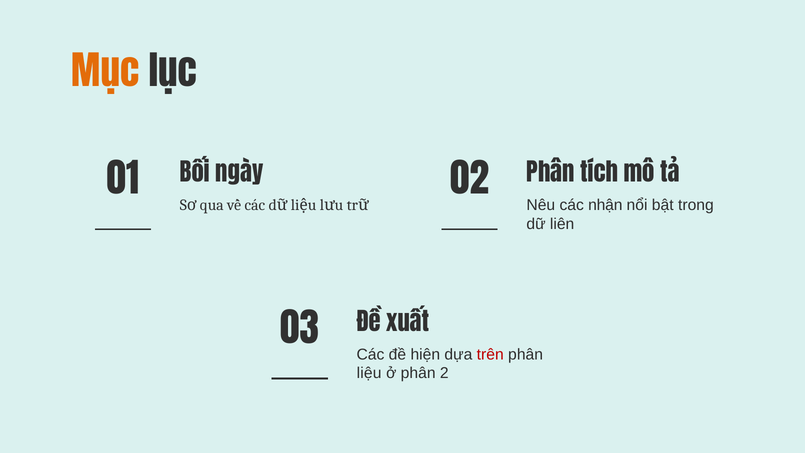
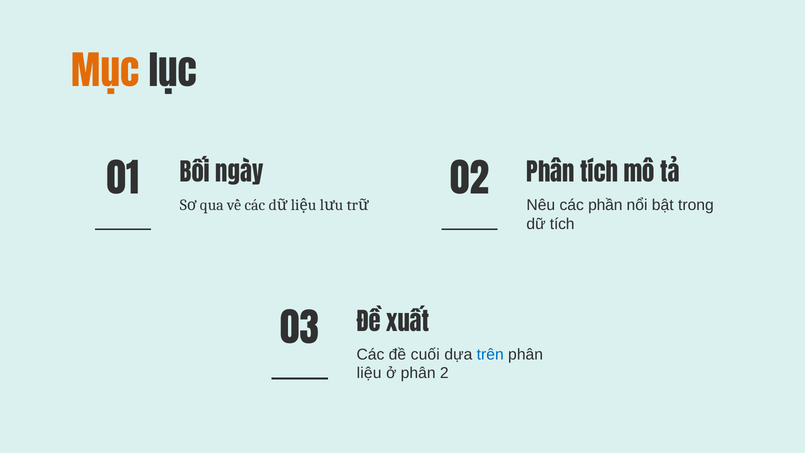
nhận: nhận -> phần (605, 205)
dữ liên: liên -> tích (562, 224)
hiện: hiện -> cuối (425, 354)
trên colour: red -> blue (490, 354)
